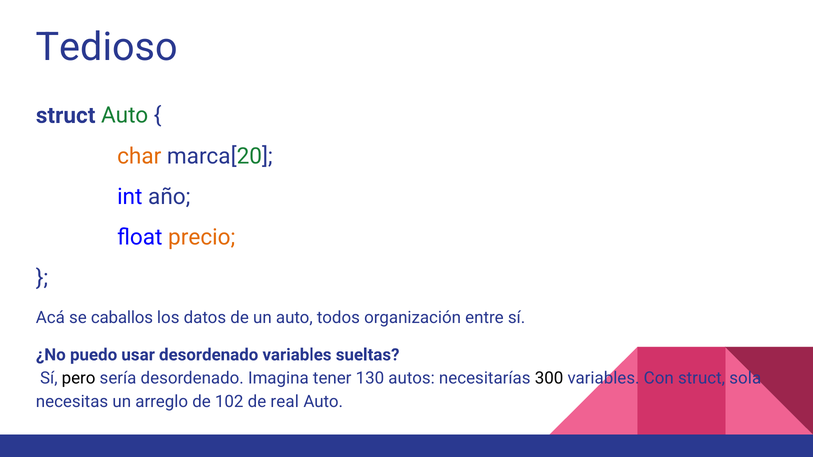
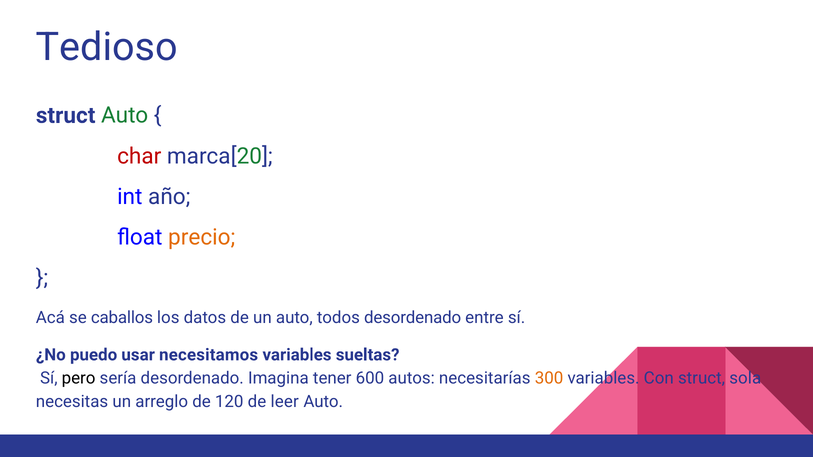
char colour: orange -> red (139, 156)
todos organización: organización -> desordenado (413, 318)
usar desordenado: desordenado -> necesitamos (209, 355)
130: 130 -> 600 (370, 378)
300 colour: black -> orange (549, 378)
102: 102 -> 120 (229, 402)
real: real -> leer (285, 402)
